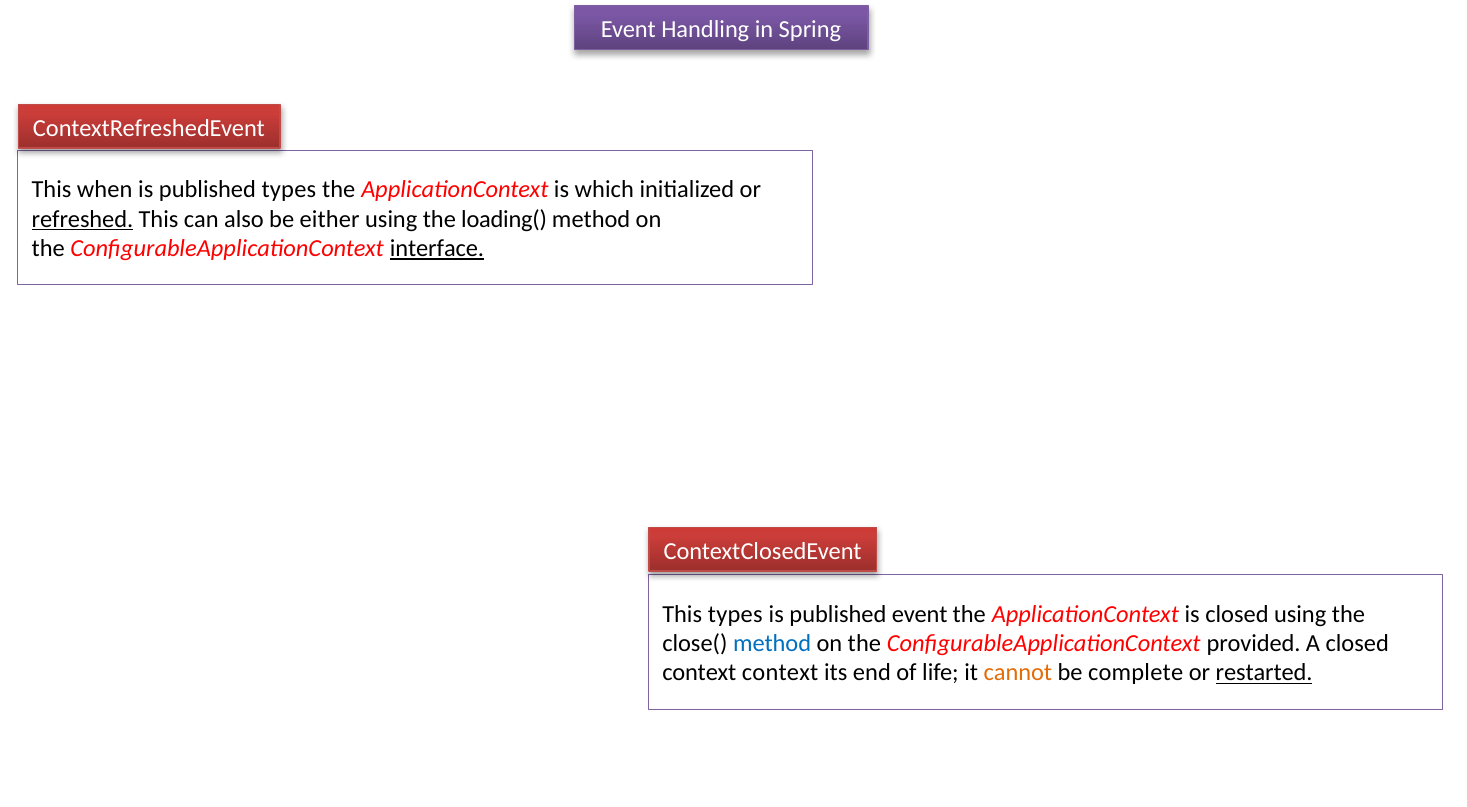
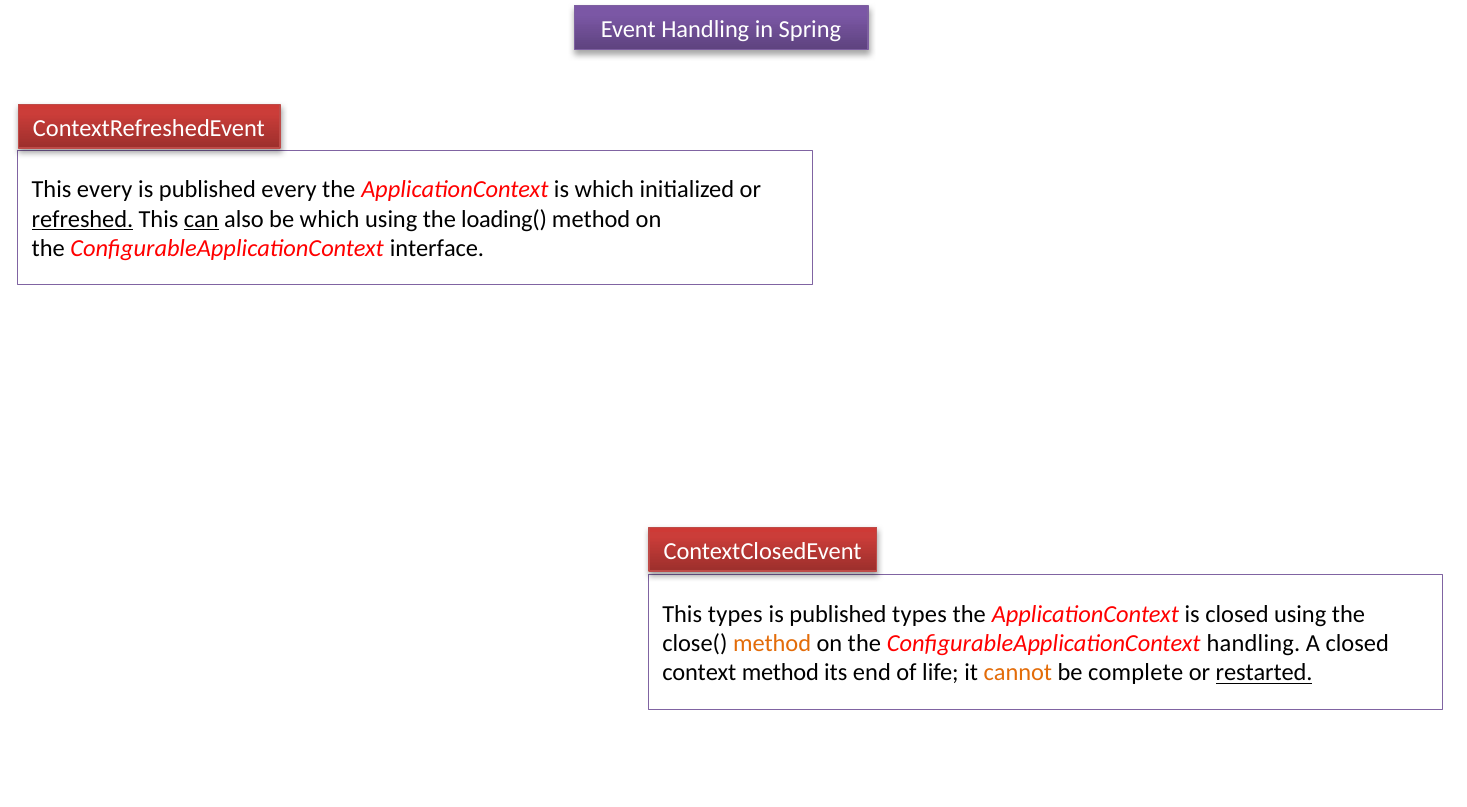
This when: when -> every (105, 190)
published types: types -> every (289, 190)
can underline: none -> present (201, 219)
be either: either -> which (330, 219)
interface underline: present -> none (437, 248)
published event: event -> types (919, 614)
method colour: blue -> orange (772, 643)
ConfigurableApplicationContext provided: provided -> handling (1253, 643)
context context: context -> method (780, 673)
